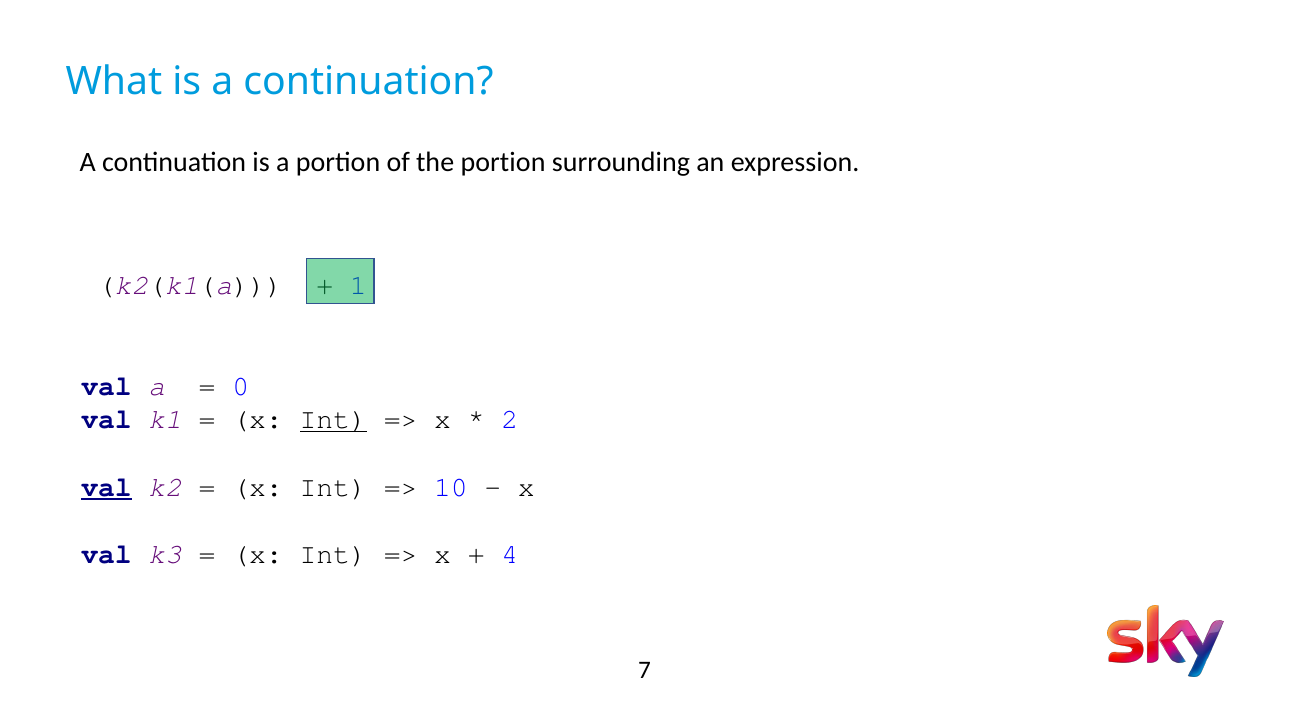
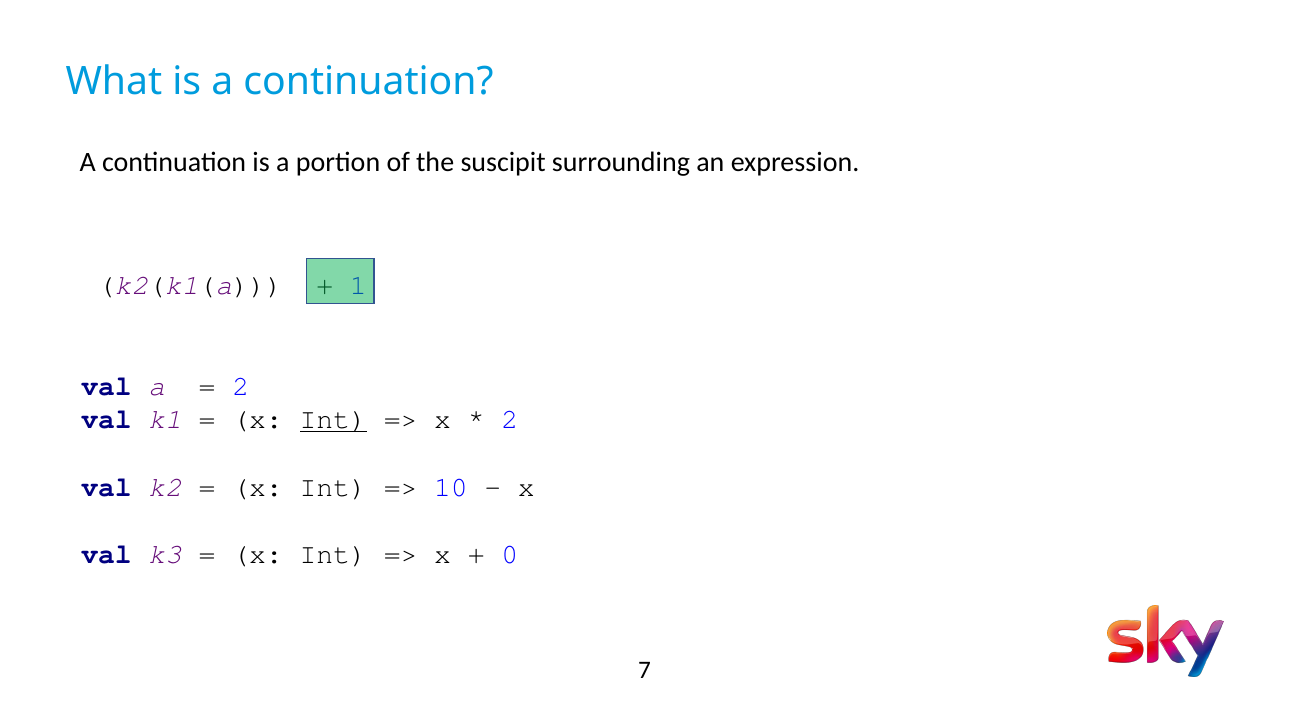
the portion: portion -> suscipit (503, 162)
0: 0 -> 2 (241, 386)
val underline: present -> none (106, 487)
4: 4 -> 0 (510, 554)
